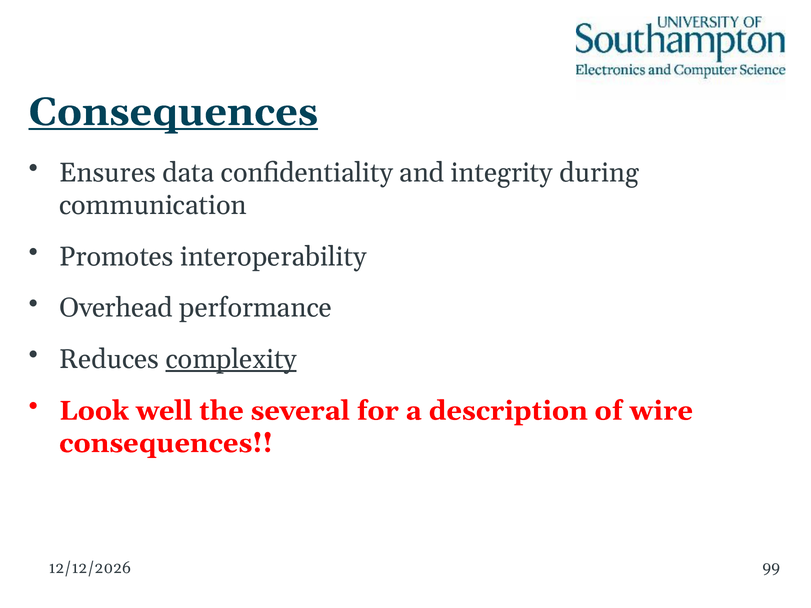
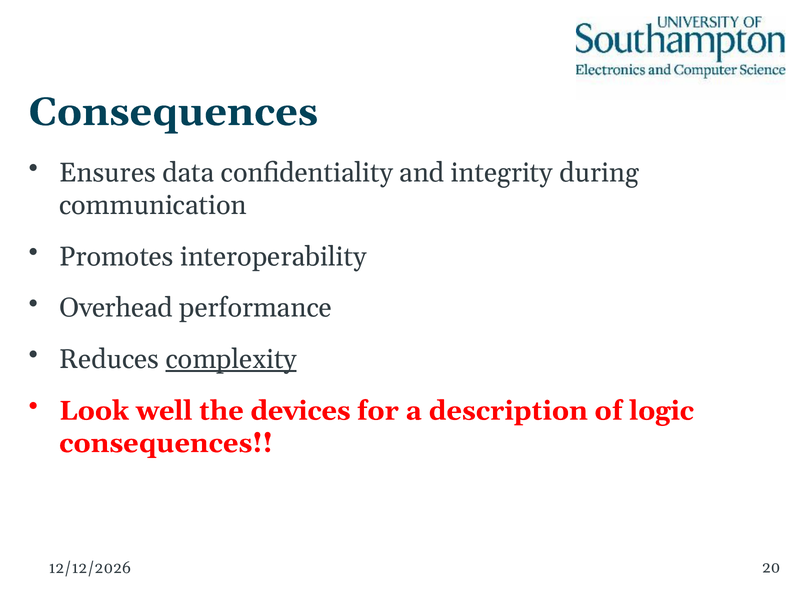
Consequences underline: present -> none (173, 112)
several: several -> devices (300, 411)
wire: wire -> logic (662, 411)
99: 99 -> 20 (771, 568)
